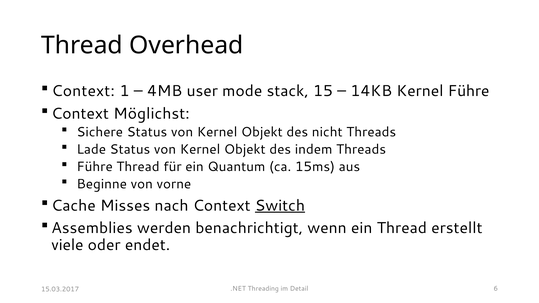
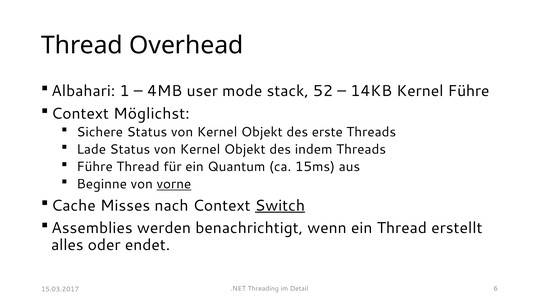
Context: Context -> Albahari (83, 91)
15: 15 -> 52 (323, 91)
nicht: nicht -> erste (327, 132)
vorne underline: none -> present (174, 184)
viele: viele -> alles (67, 245)
